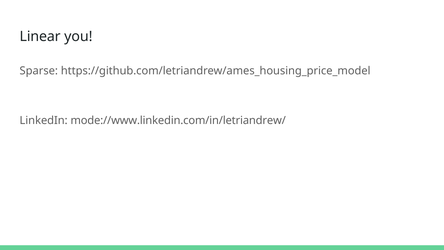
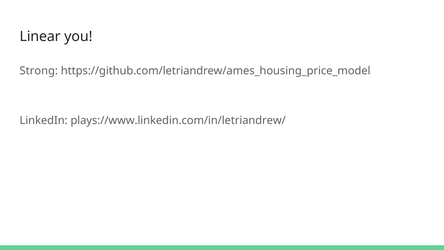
Sparse: Sparse -> Strong (39, 71)
mode://www.linkedin.com/in/letriandrew/: mode://www.linkedin.com/in/letriandrew/ -> plays://www.linkedin.com/in/letriandrew/ (178, 120)
